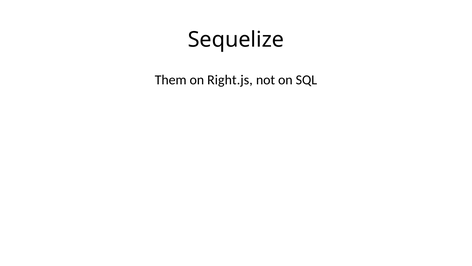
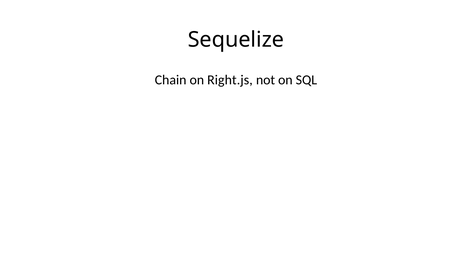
Them: Them -> Chain (171, 80)
